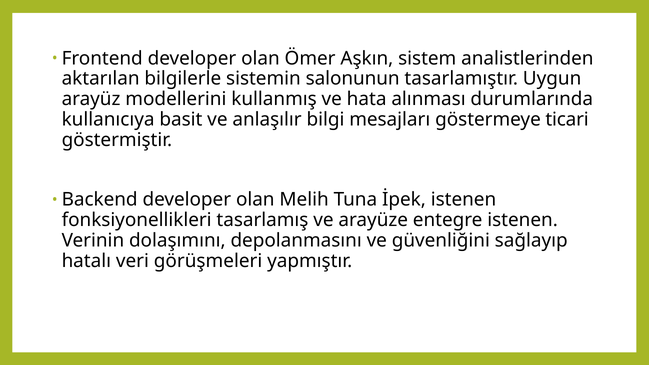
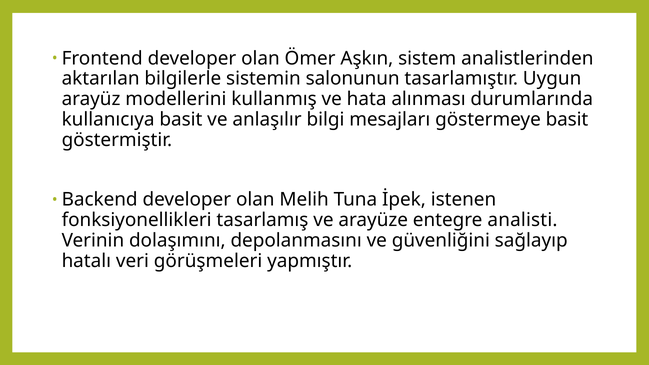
göstermeye ticari: ticari -> basit (567, 120)
entegre istenen: istenen -> analisti (522, 220)
